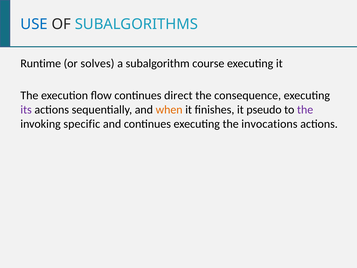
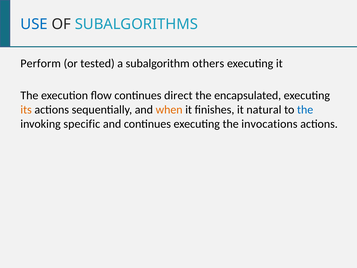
Runtime: Runtime -> Perform (41, 63)
solves: solves -> tested (98, 63)
course: course -> others (208, 63)
consequence: consequence -> encapsulated (248, 95)
its colour: purple -> orange (26, 110)
pseudo: pseudo -> natural (264, 110)
the colour: purple -> blue (305, 110)
